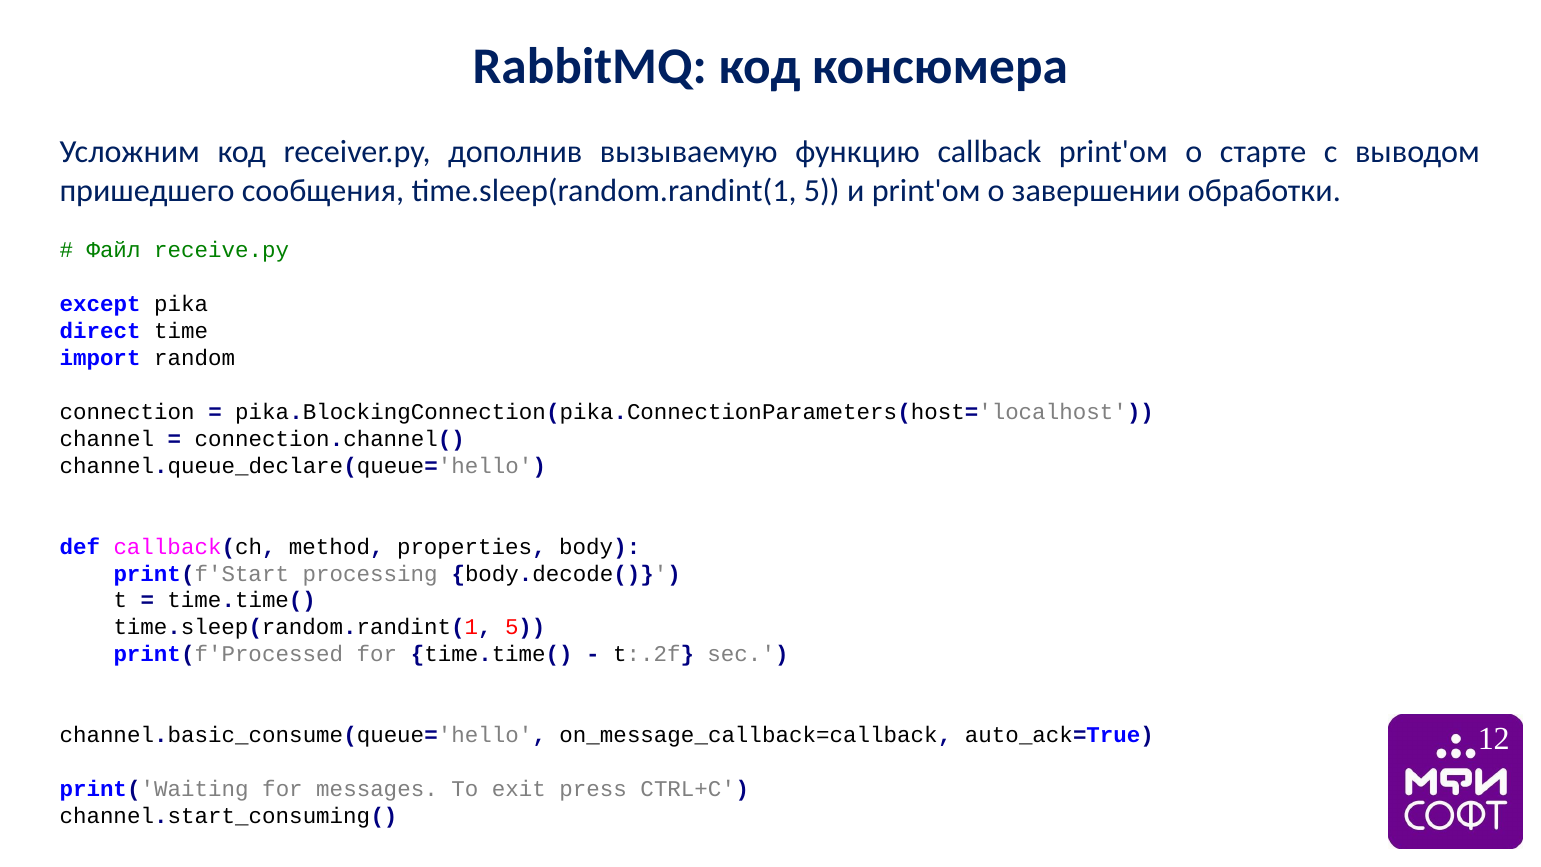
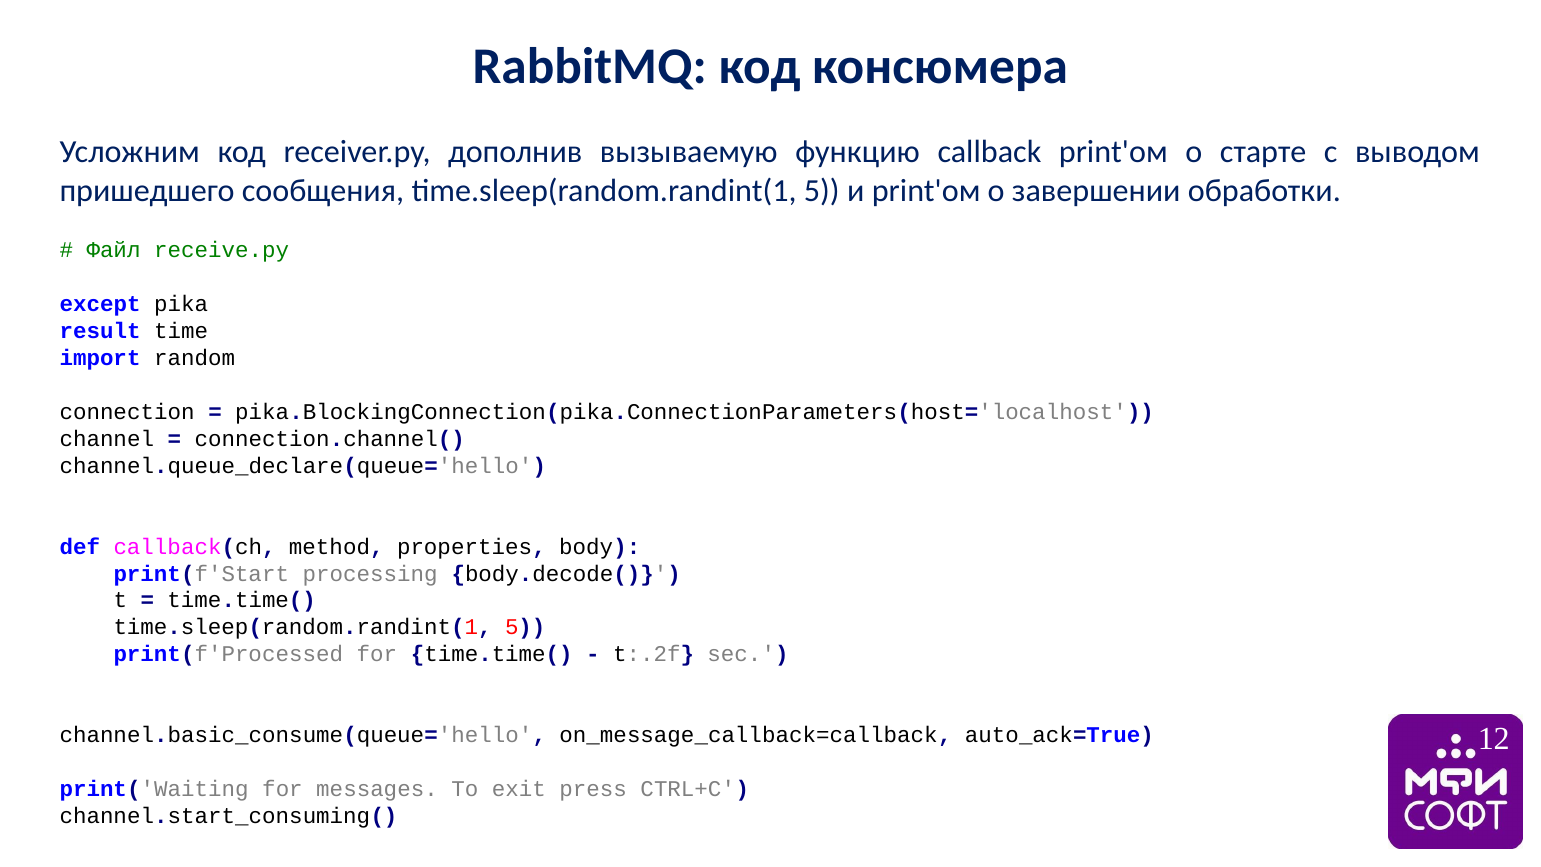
direct: direct -> result (100, 331)
